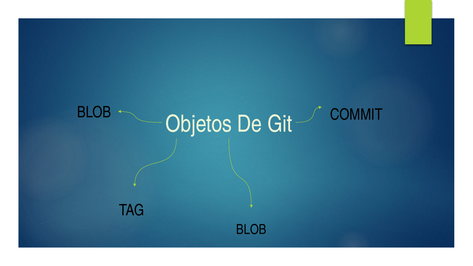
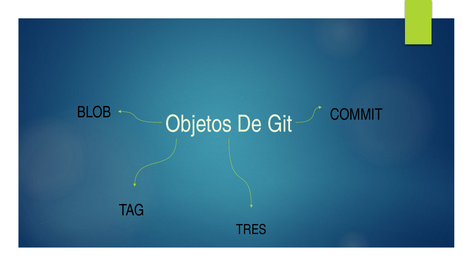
BLOB: BLOB -> TRES (251, 230)
